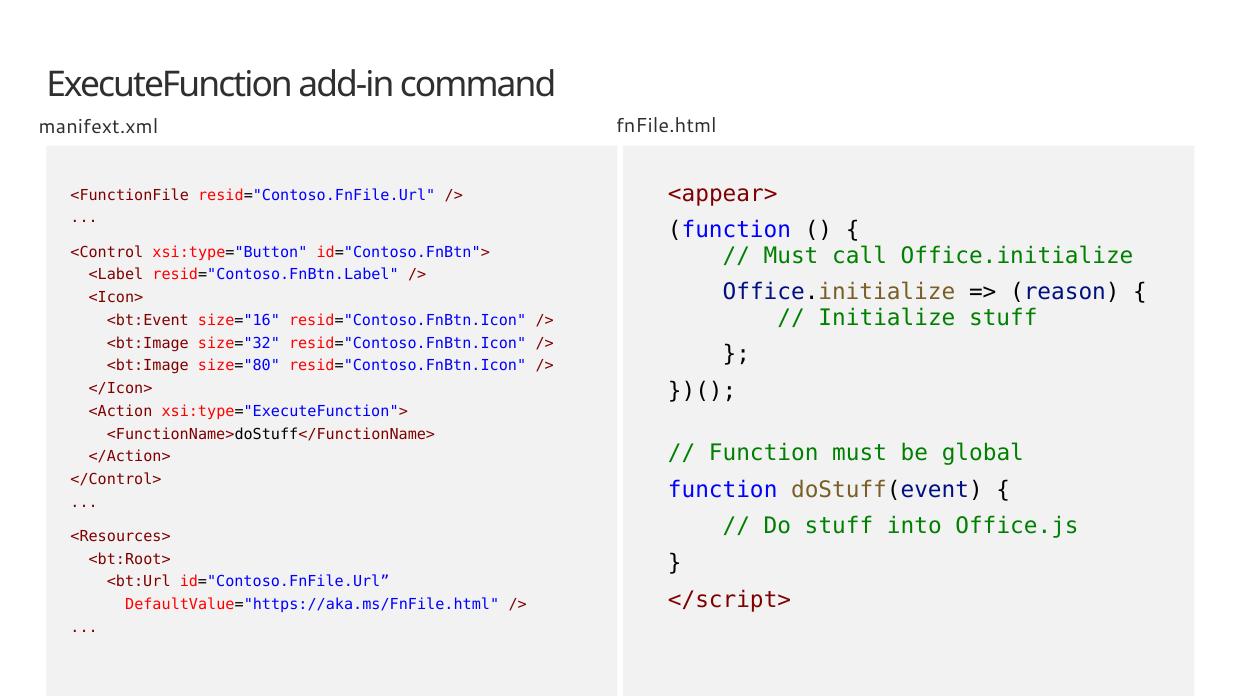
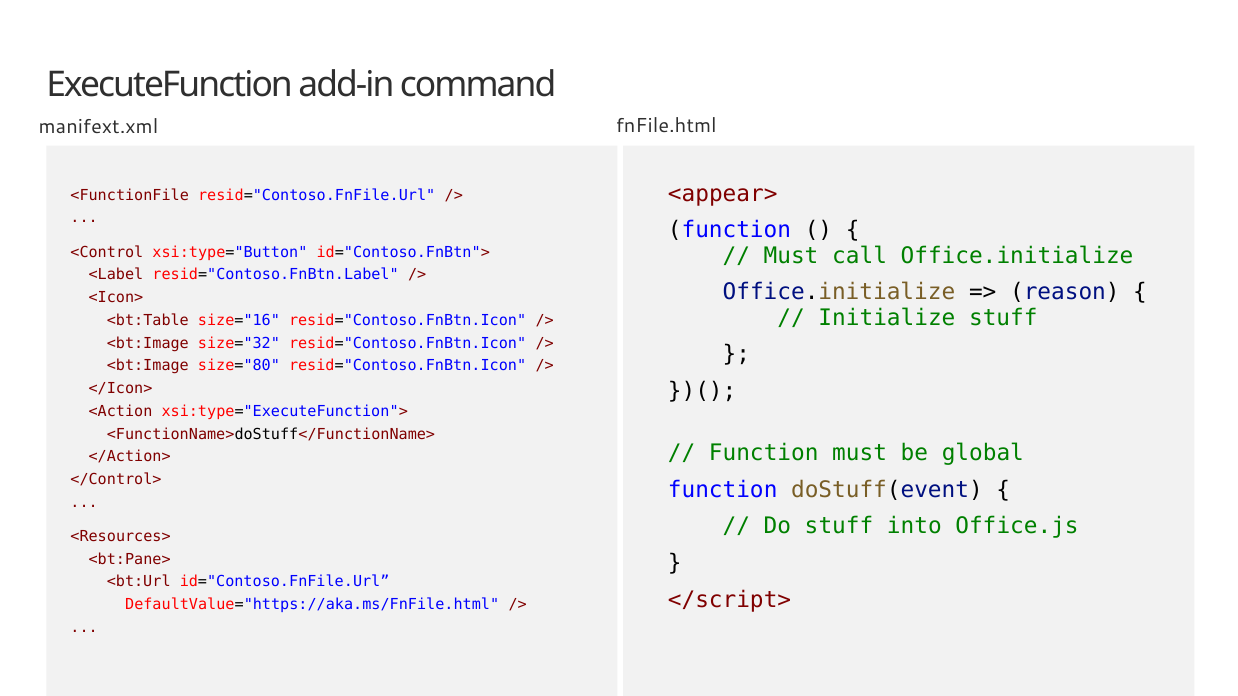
<bt:Event: <bt:Event -> <bt:Table (148, 320)
<bt:Root>: <bt:Root> -> <bt:Pane> (130, 559)
